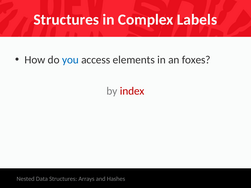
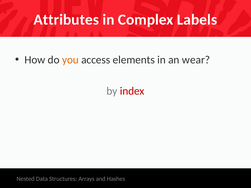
Structures: Structures -> Attributes (66, 20)
you colour: blue -> orange (70, 60)
foxes: foxes -> wear (196, 60)
